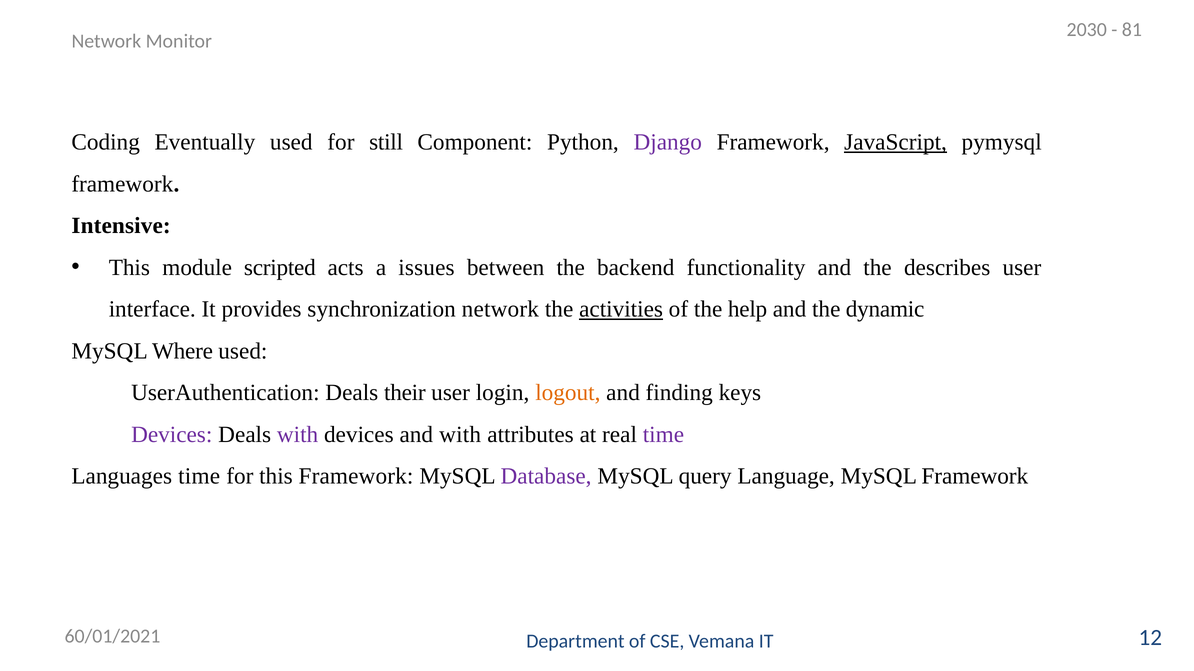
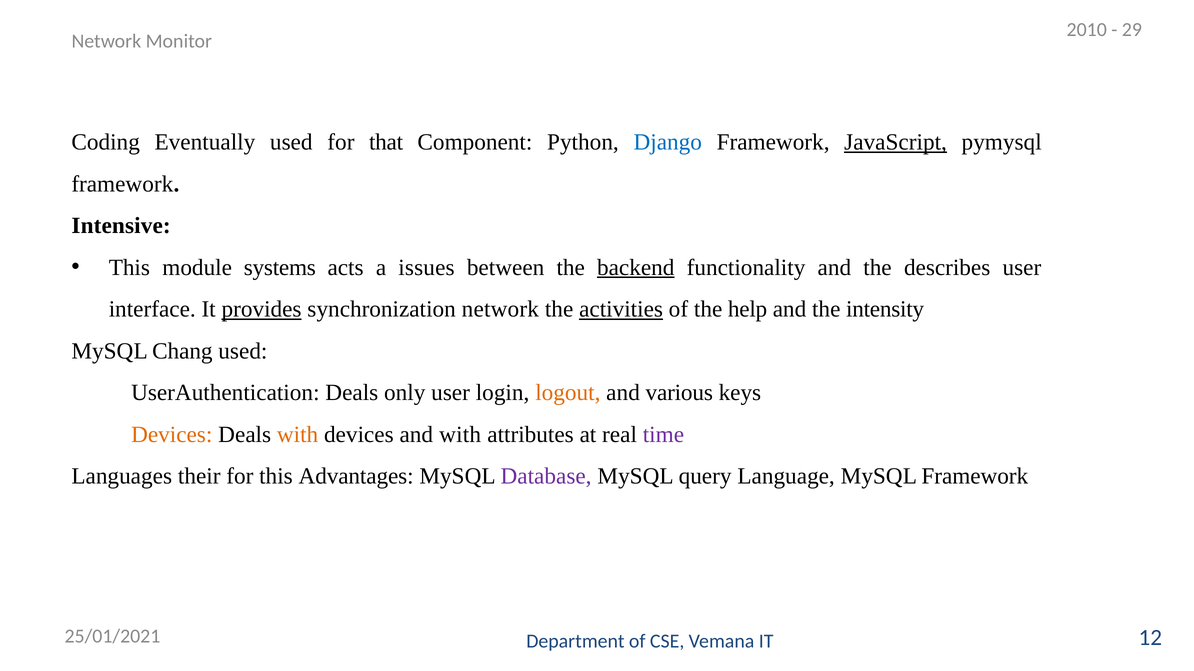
2030: 2030 -> 2010 (1087, 30)
81: 81 -> 29 (1132, 30)
still: still -> that (386, 142)
Django colour: purple -> blue (668, 142)
scripted: scripted -> systems (280, 268)
backend underline: none -> present (636, 268)
provides underline: none -> present (262, 309)
dynamic: dynamic -> intensity (885, 309)
Where: Where -> Chang (182, 351)
their: their -> only (405, 393)
finding: finding -> various (679, 393)
Devices colour: purple -> orange (172, 435)
with colour: purple -> orange (298, 435)
Languages time: time -> their (199, 477)
this Framework: Framework -> Advantages (356, 477)
60/01/2021: 60/01/2021 -> 25/01/2021 (112, 637)
